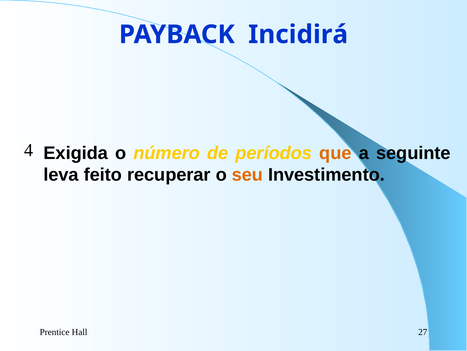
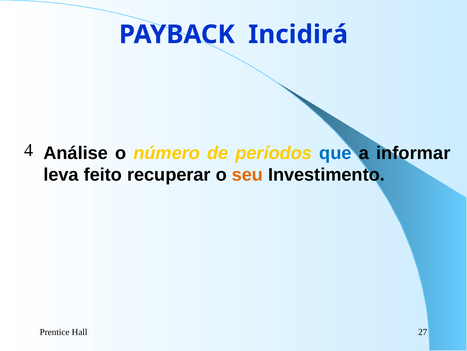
Exigida: Exigida -> Análise (76, 153)
que colour: orange -> blue (335, 153)
seguinte: seguinte -> informar (413, 153)
